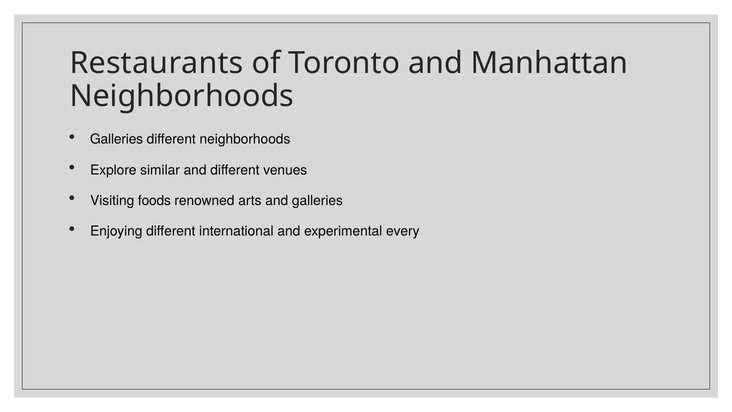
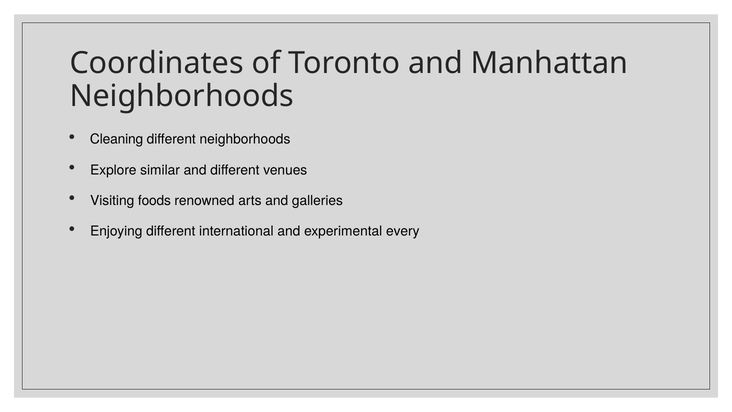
Restaurants: Restaurants -> Coordinates (157, 63)
Galleries: Galleries -> Cleaning (117, 139)
